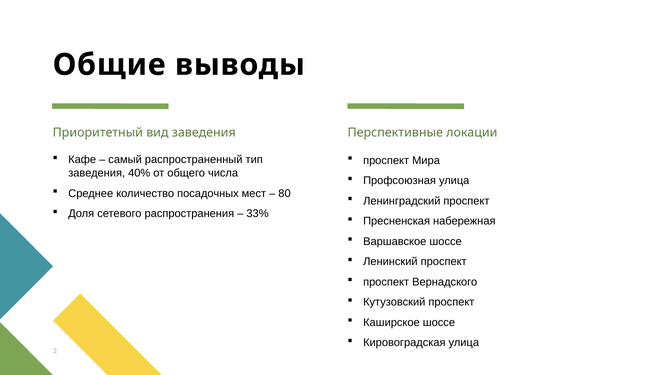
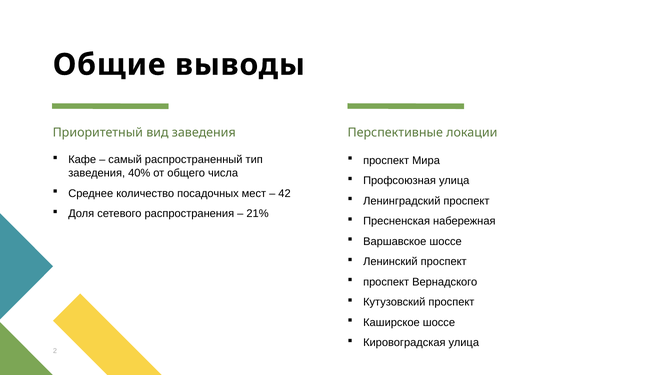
80: 80 -> 42 (285, 193)
33%: 33% -> 21% (258, 213)
